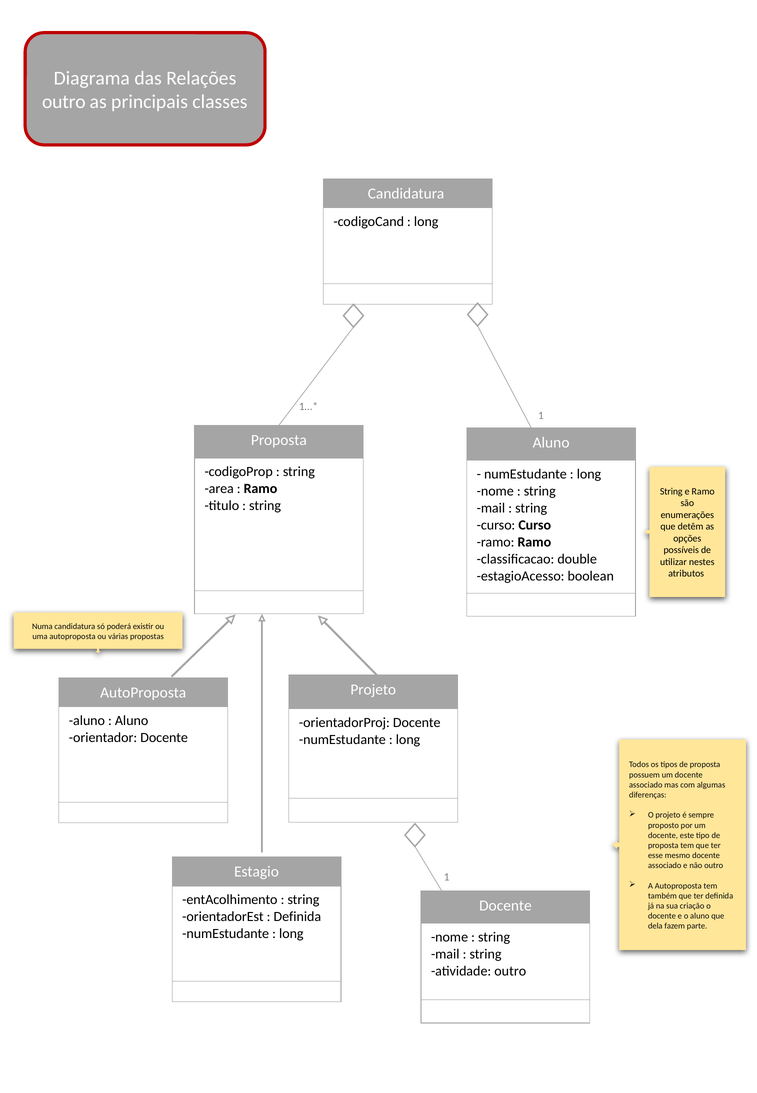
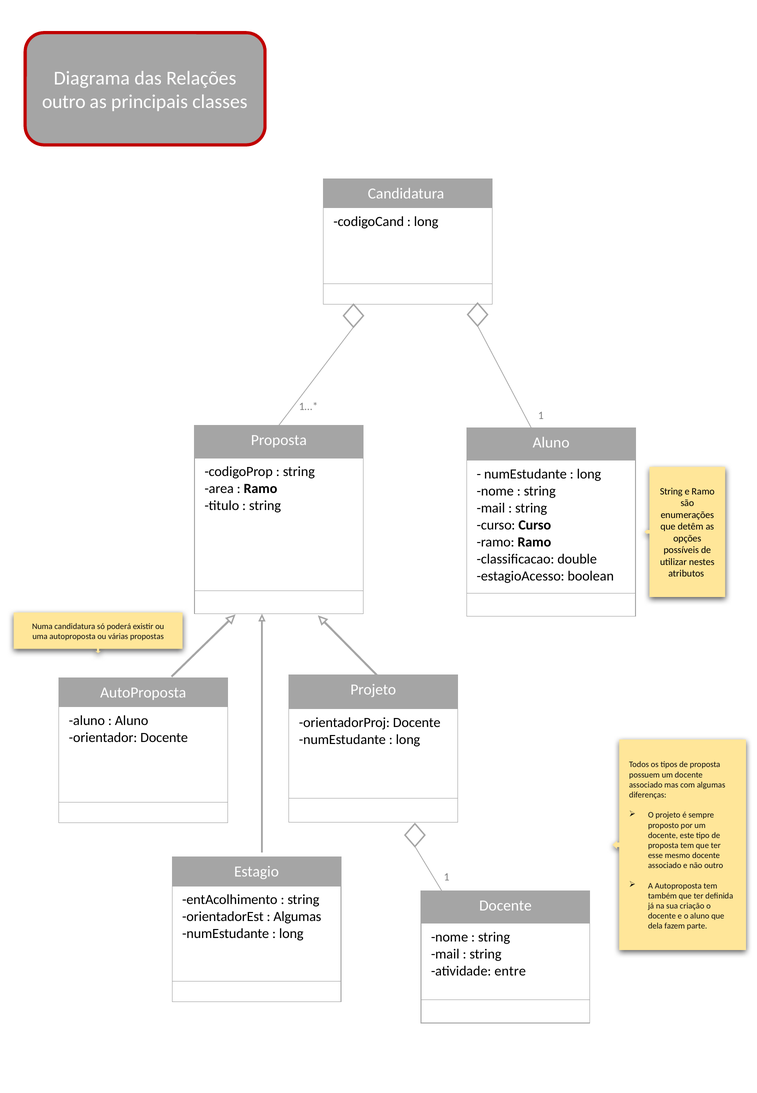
Definida: Definida -> Algumas (297, 917)
atividade outro: outro -> entre (510, 971)
